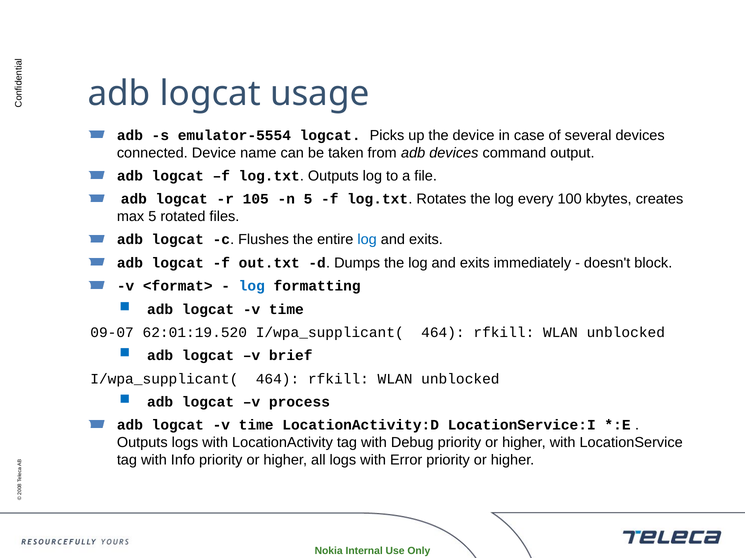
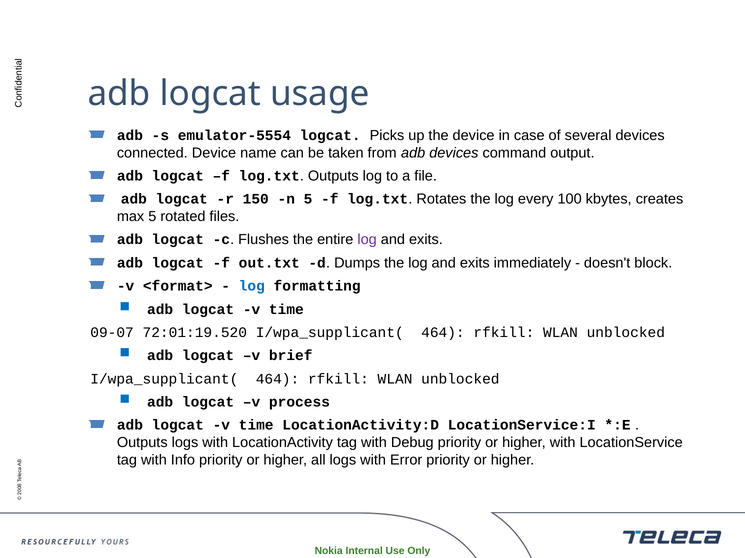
105: 105 -> 150 (256, 199)
log colour: blue -> purple (367, 240)
62:01:19.520: 62:01:19.520 -> 72:01:19.520 (195, 333)
